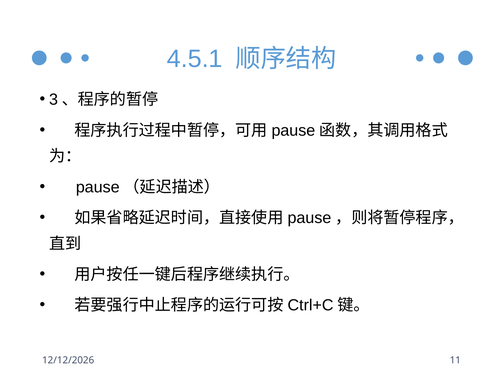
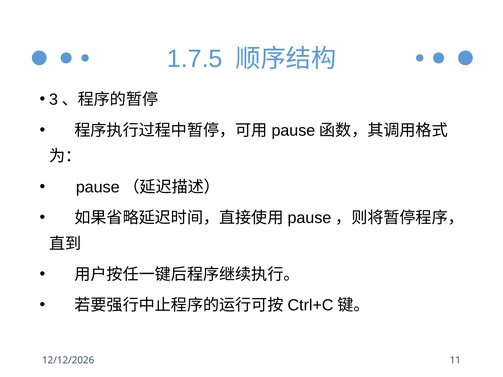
4.5.1: 4.5.1 -> 1.7.5 (195, 59)
